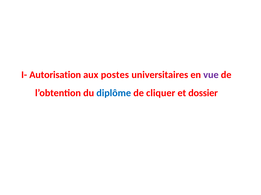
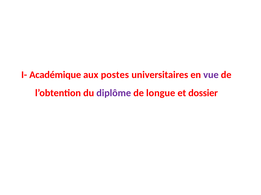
Autorisation: Autorisation -> Académique (55, 75)
diplôme colour: blue -> purple (114, 93)
cliquer: cliquer -> longue (161, 93)
